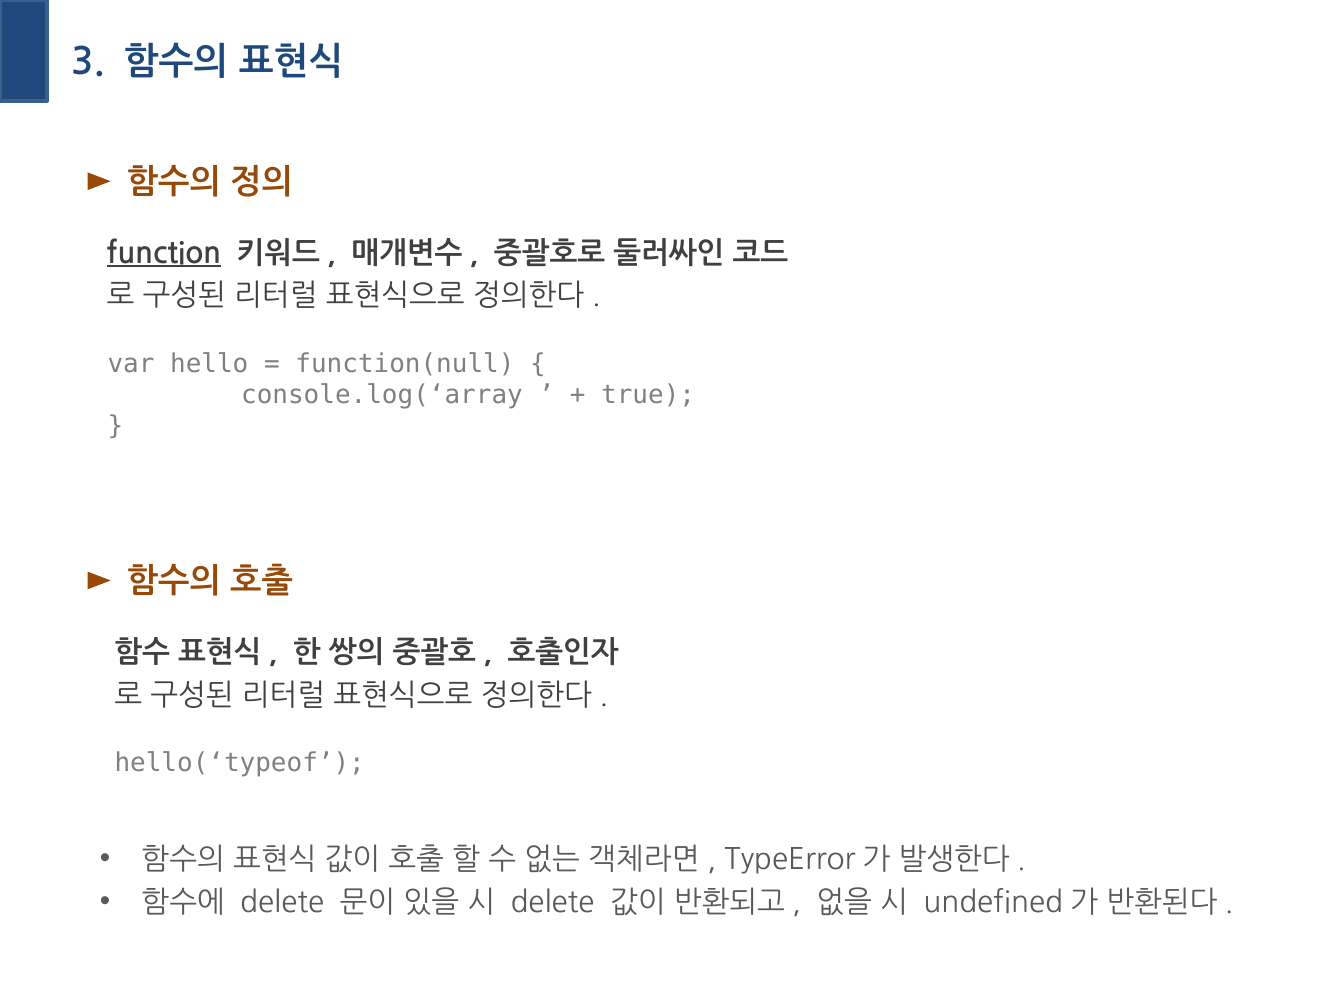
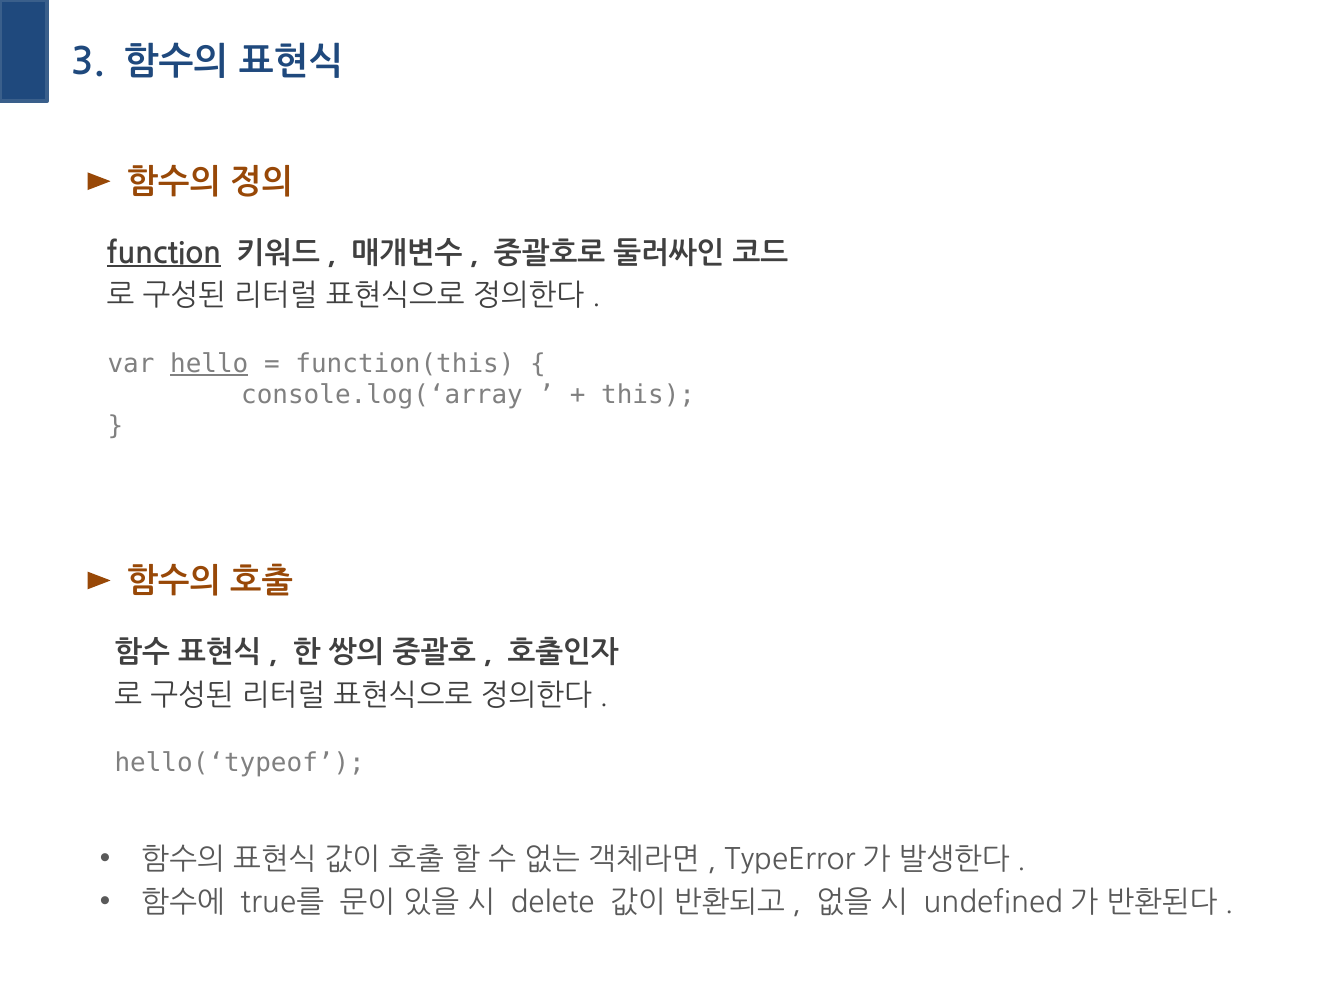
hello underline: none -> present (209, 364)
function(null: function(null -> function(this (405, 364)
true: true -> this (648, 395)
delete: delete -> true를 (282, 903)
